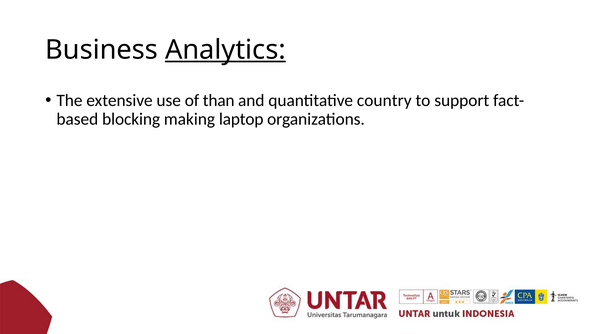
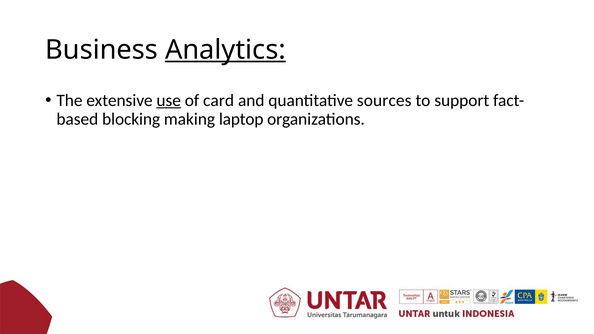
use underline: none -> present (169, 100)
than: than -> card (219, 100)
country: country -> sources (384, 100)
